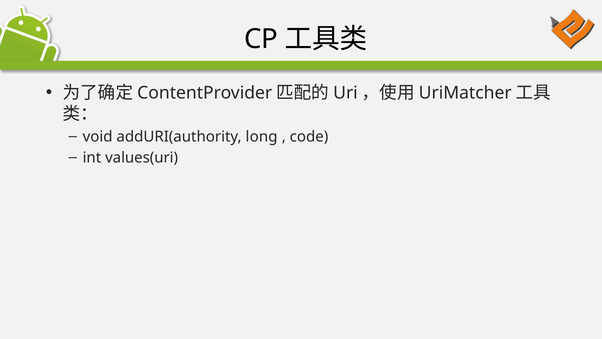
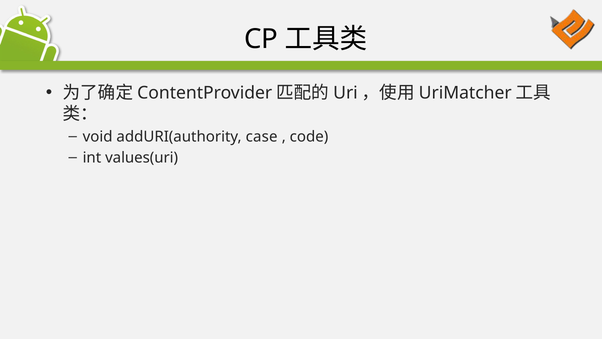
long: long -> case (262, 136)
